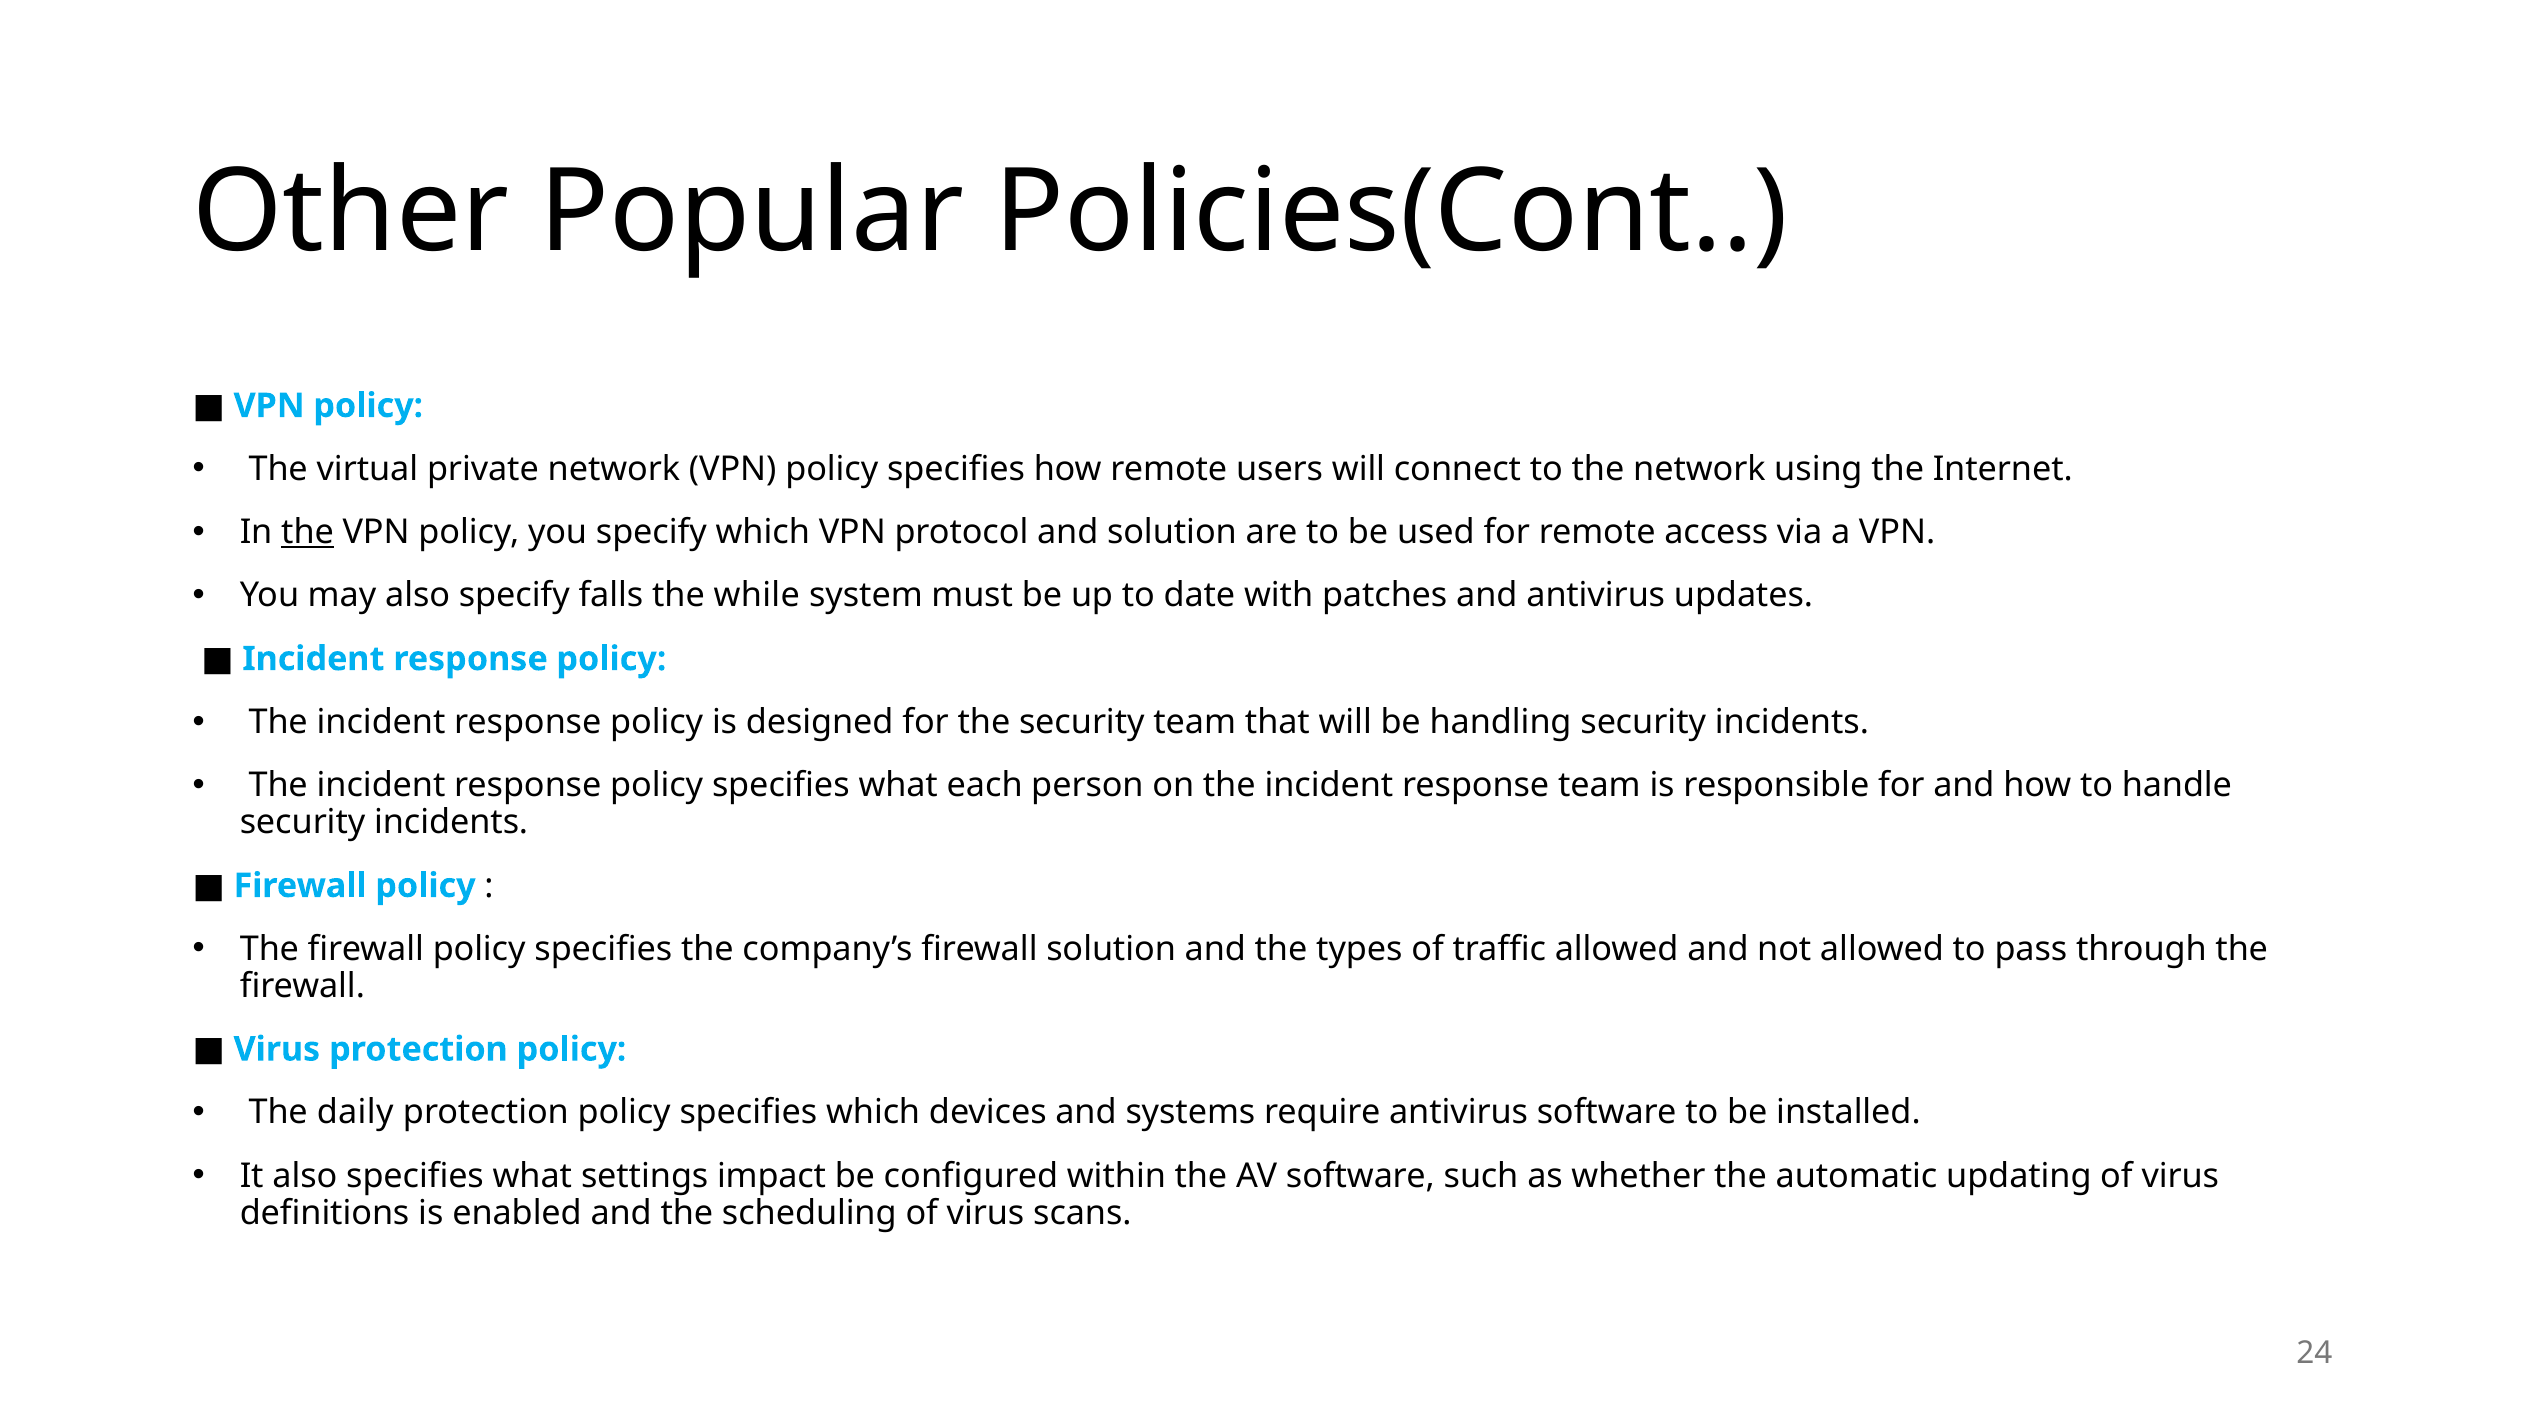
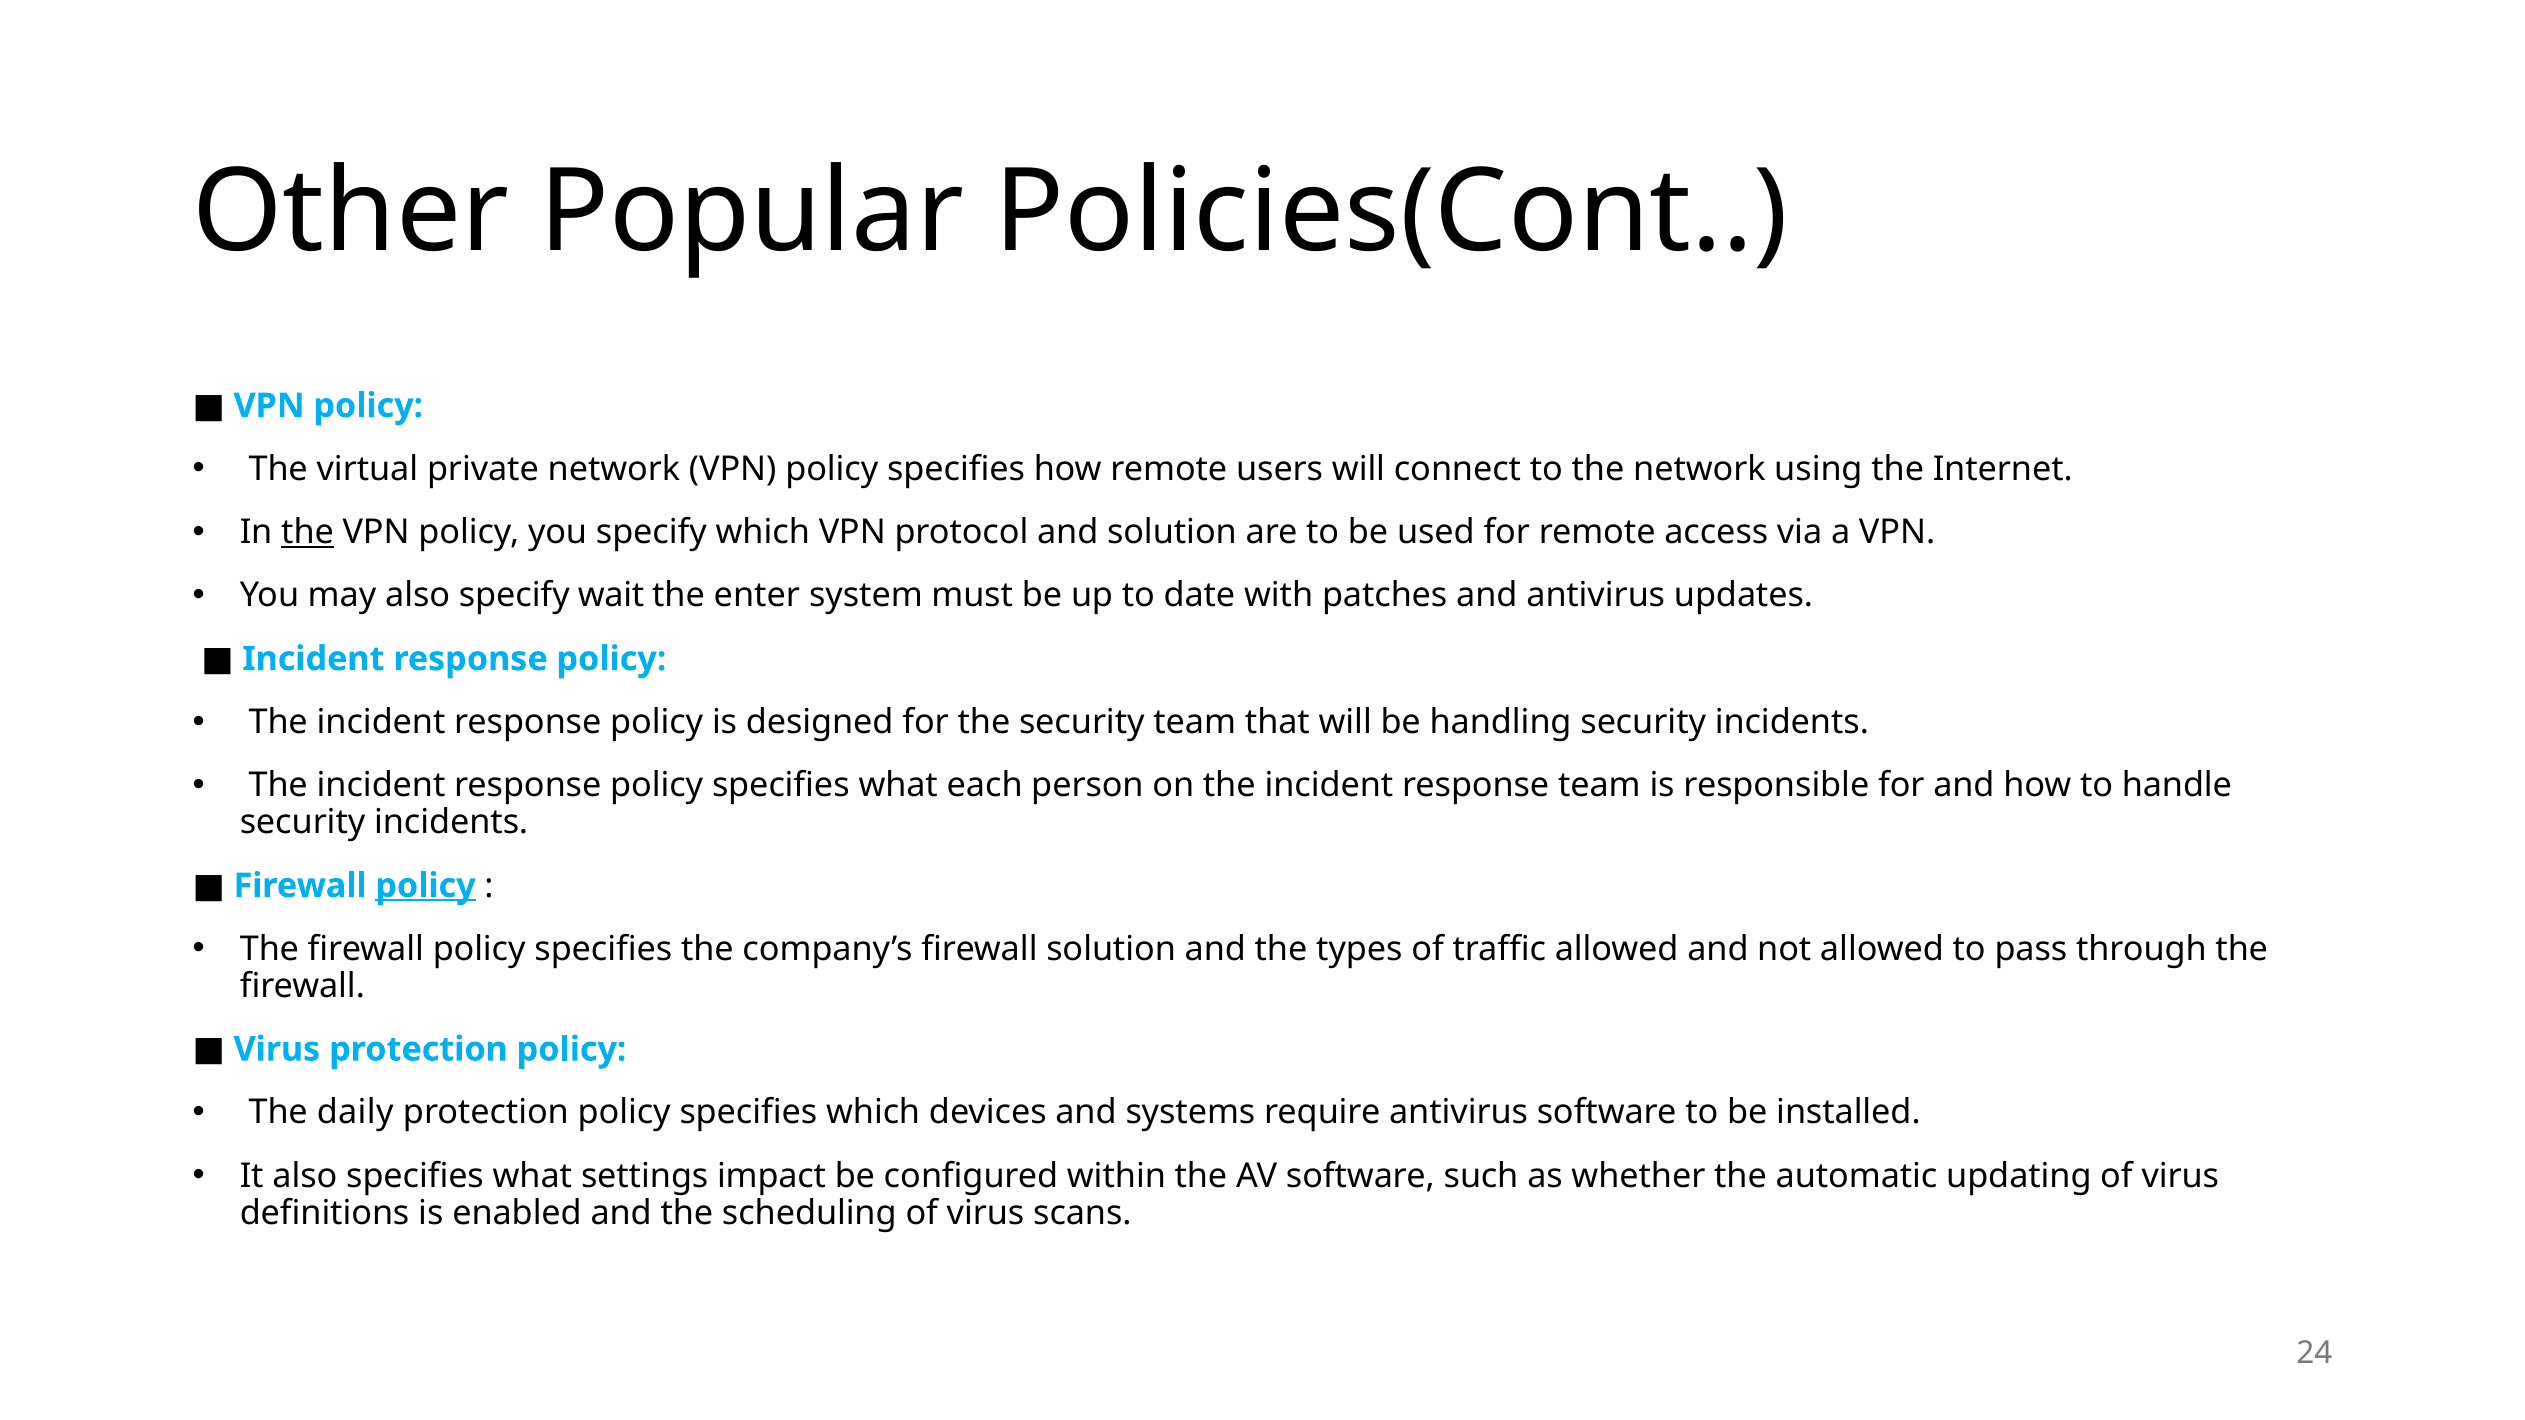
falls: falls -> wait (611, 596)
while: while -> enter (757, 596)
policy underline: none -> present (425, 886)
